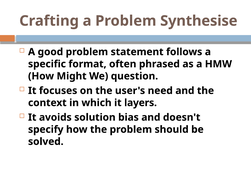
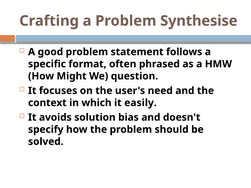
layers: layers -> easily (140, 103)
